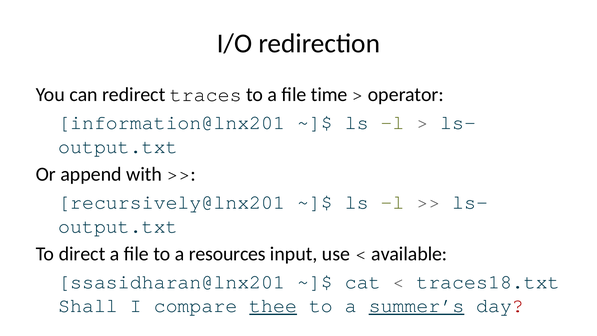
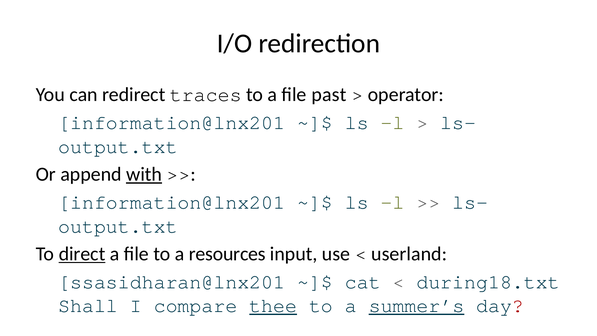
time: time -> past (329, 95)
with underline: none -> present (144, 174)
recursively@lnx201: recursively@lnx201 -> information@lnx201 (172, 202)
direct underline: none -> present (82, 254)
available: available -> userland (409, 254)
traces18.txt: traces18.txt -> during18.txt (488, 282)
